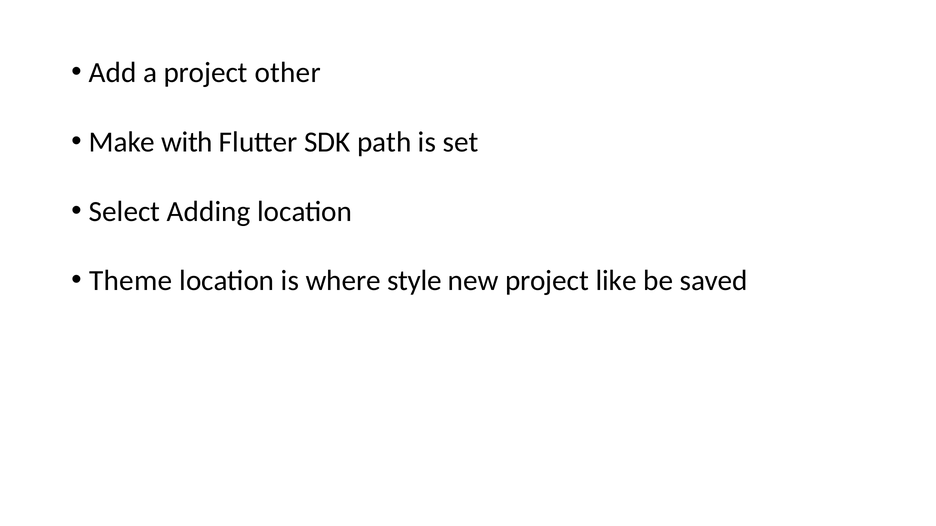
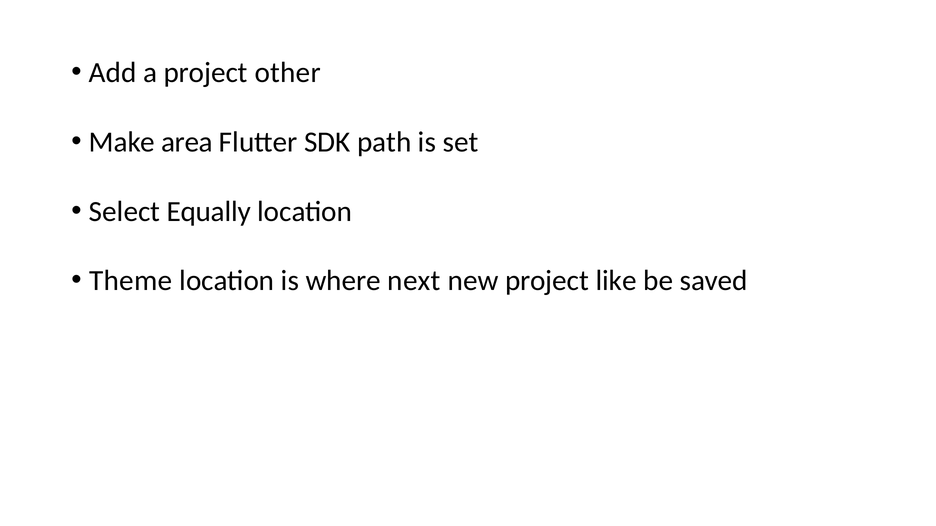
with: with -> area (187, 142)
Adding: Adding -> Equally (209, 212)
style: style -> next (414, 281)
